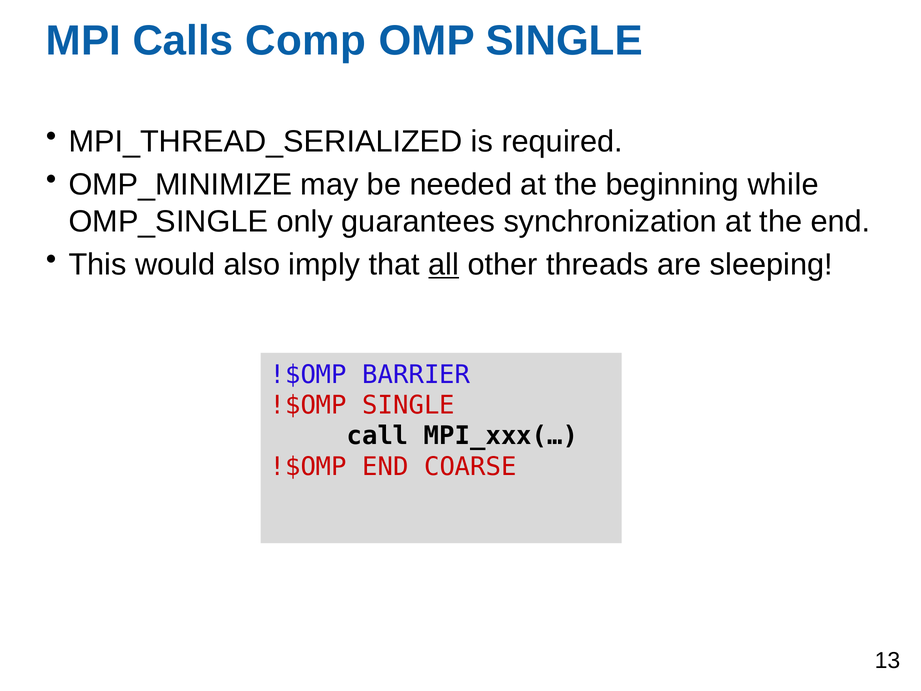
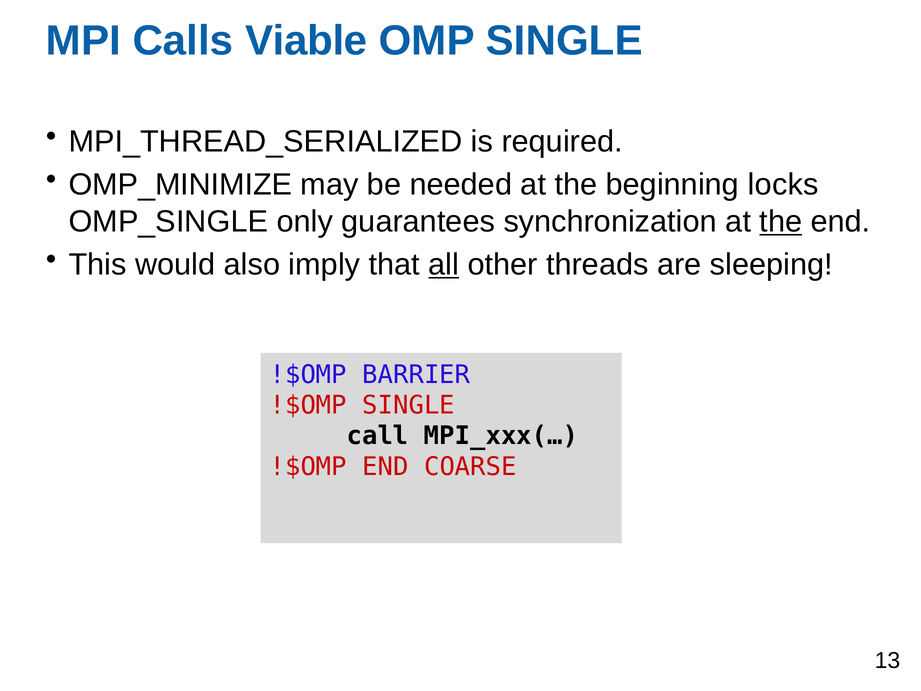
Comp: Comp -> Viable (306, 41)
while: while -> locks (783, 185)
the underline: none -> present (781, 221)
